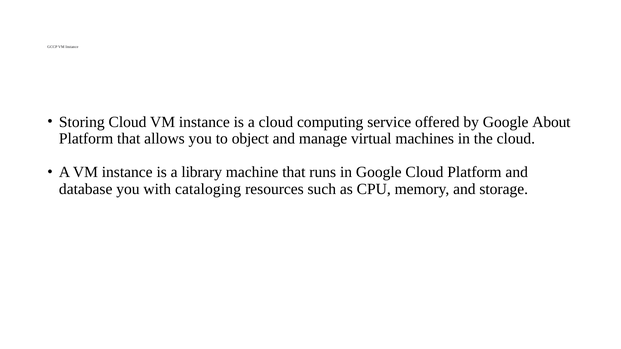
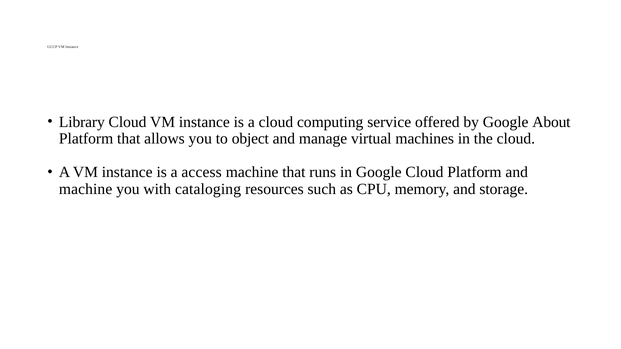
Storing: Storing -> Library (82, 122)
library: library -> access (202, 173)
database: database -> machine (86, 189)
